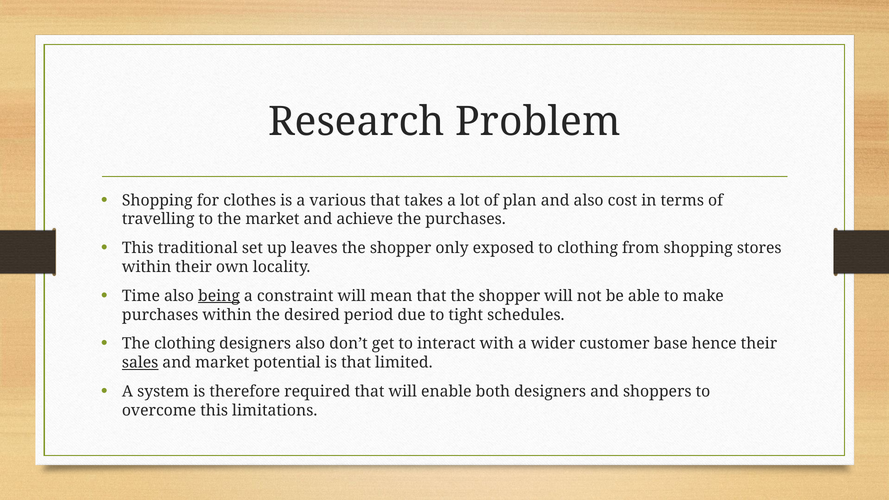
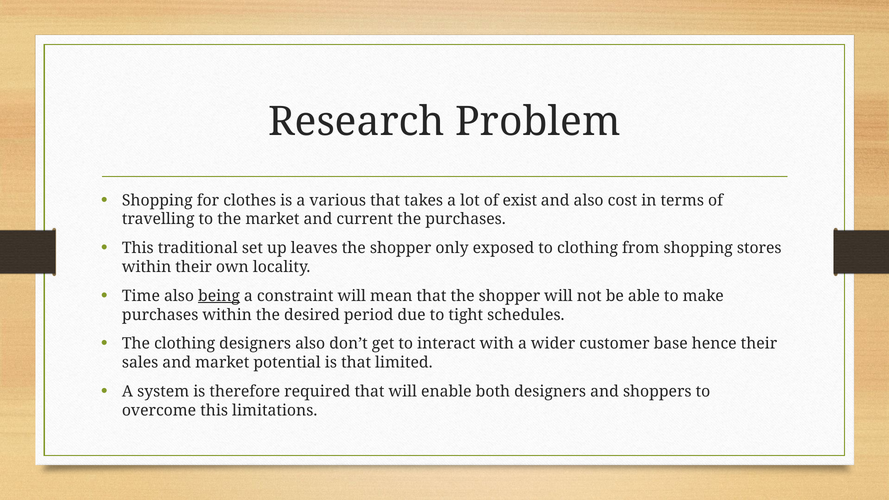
plan: plan -> exist (520, 200)
achieve: achieve -> current (365, 219)
sales underline: present -> none (140, 363)
